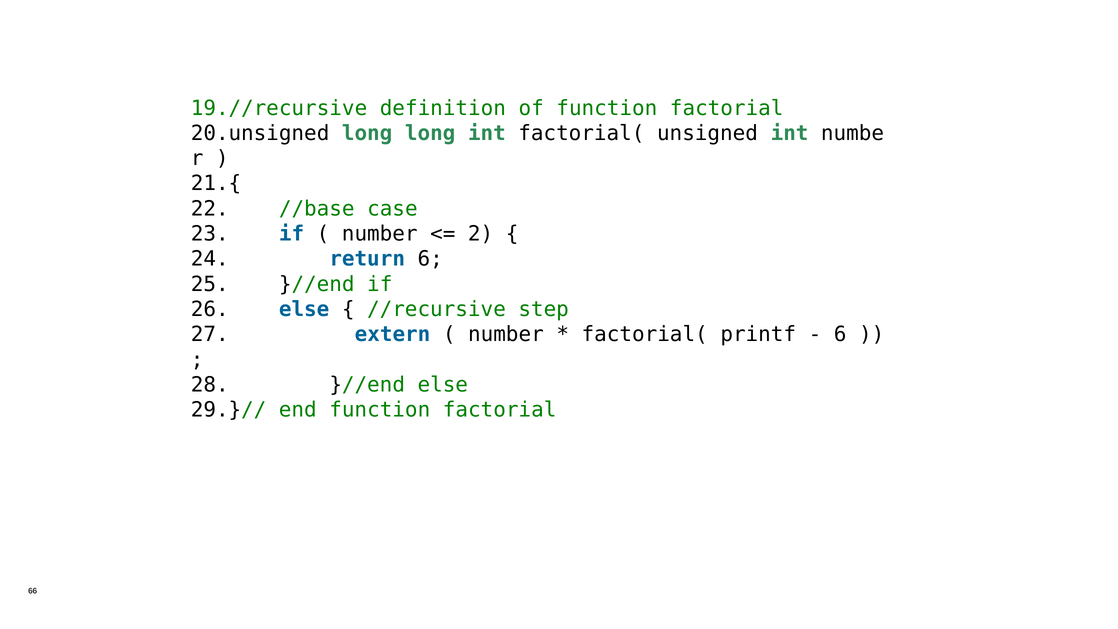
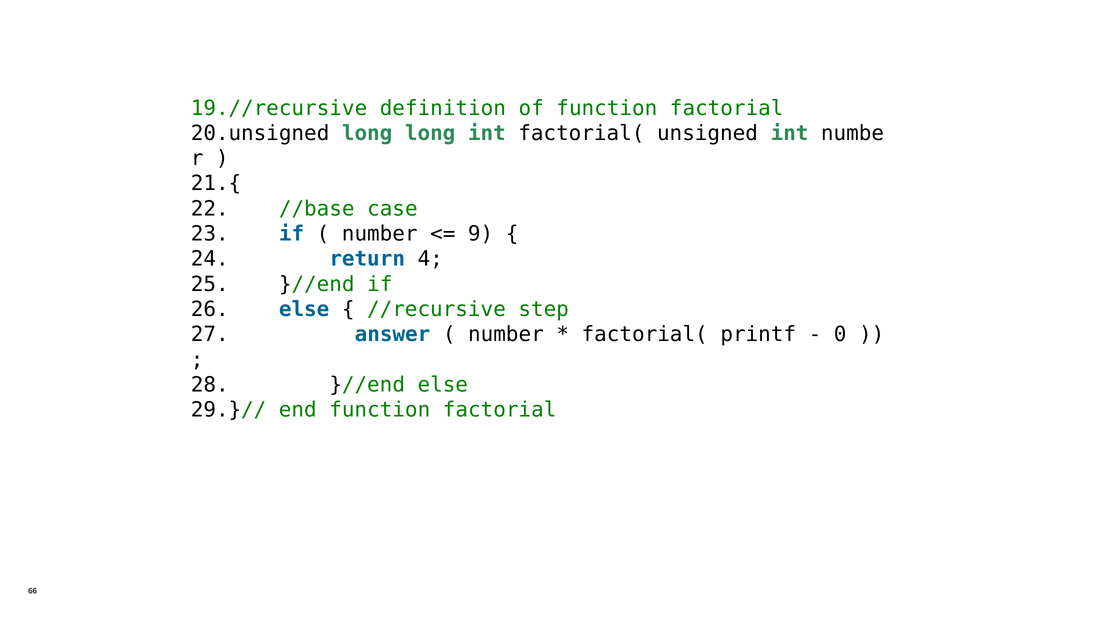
2: 2 -> 9 (481, 234)
return 6: 6 -> 4 (430, 259)
extern: extern -> answer (393, 334)
6: 6 -> 0 (840, 334)
